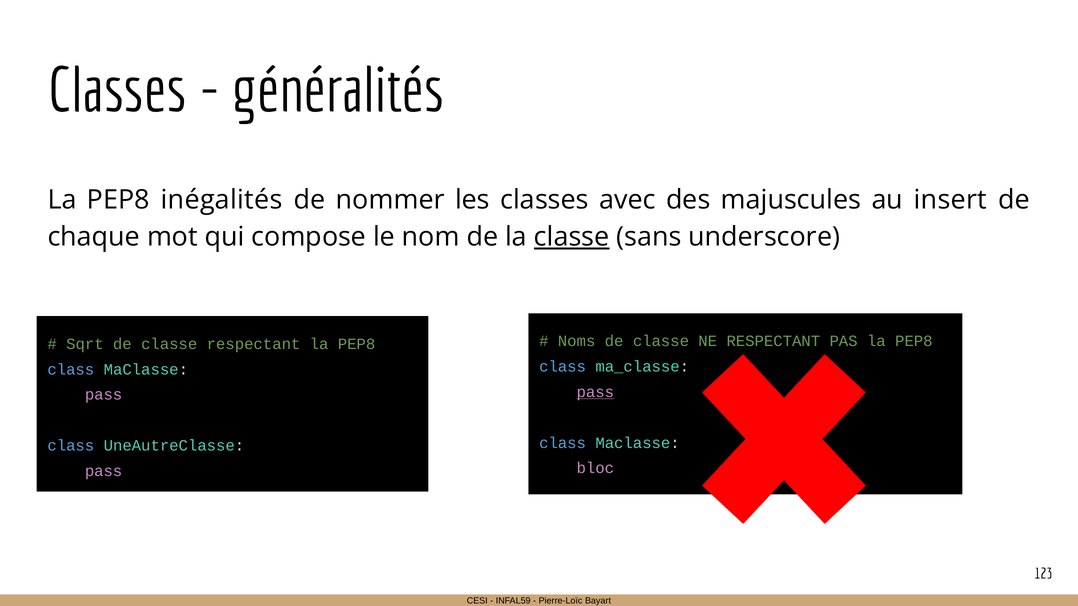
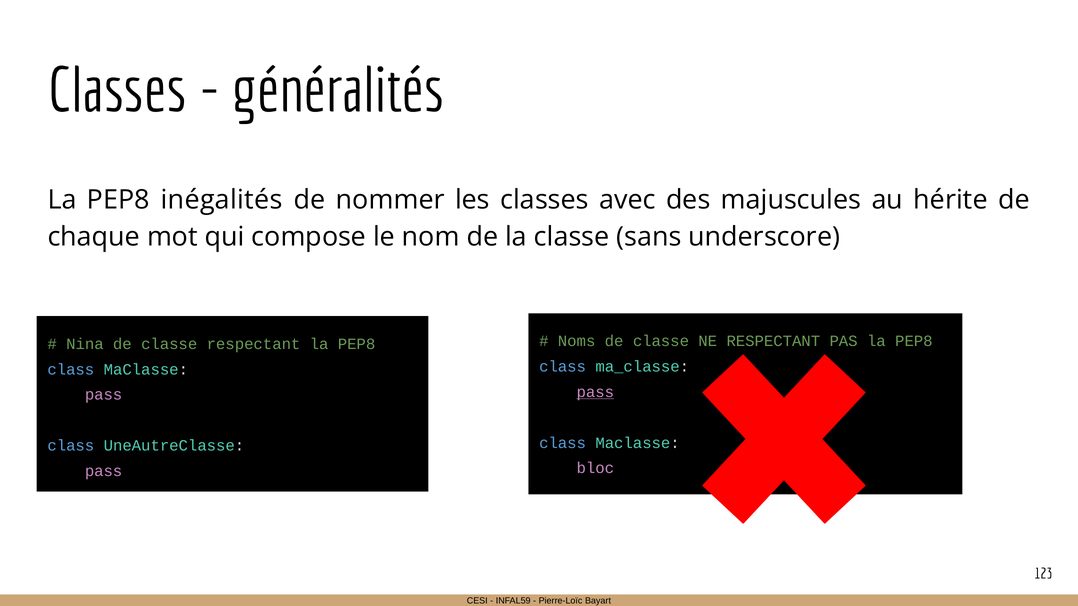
insert: insert -> hérite (951, 200)
classe underline: present -> none (572, 237)
Sqrt: Sqrt -> Nina (85, 344)
